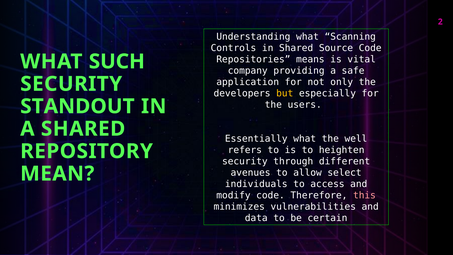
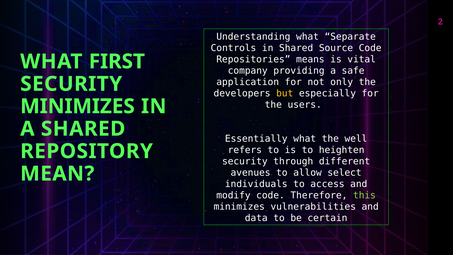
Scanning: Scanning -> Separate (350, 37)
SUCH: SUCH -> FIRST (117, 61)
STANDOUT: STANDOUT -> MINIMIZES (77, 106)
this colour: pink -> light green (364, 195)
